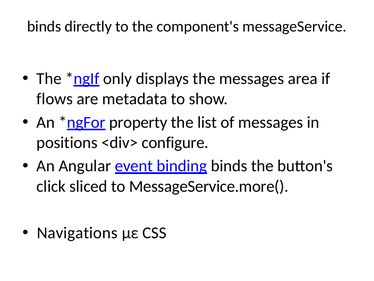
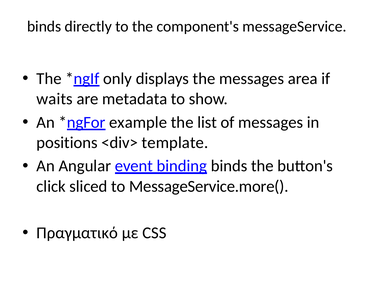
flows: flows -> waits (55, 99)
property: property -> example (138, 122)
configure: configure -> template (175, 142)
Navigations: Navigations -> Πραγματικό (77, 233)
